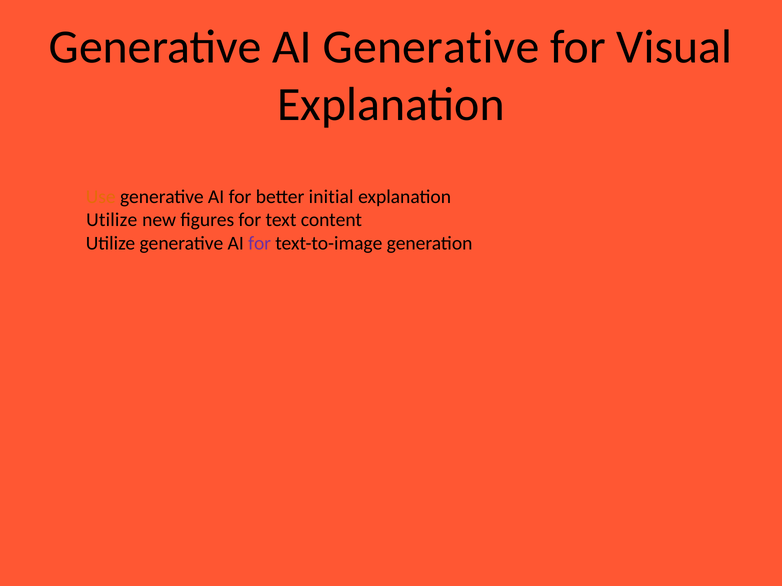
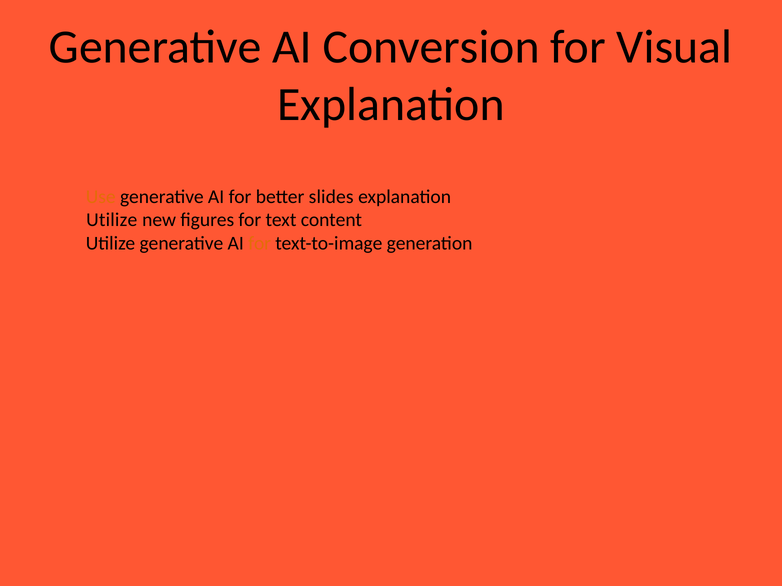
AI Generative: Generative -> Conversion (431, 47)
initial: initial -> slides (331, 197)
for colour: purple -> orange (260, 244)
